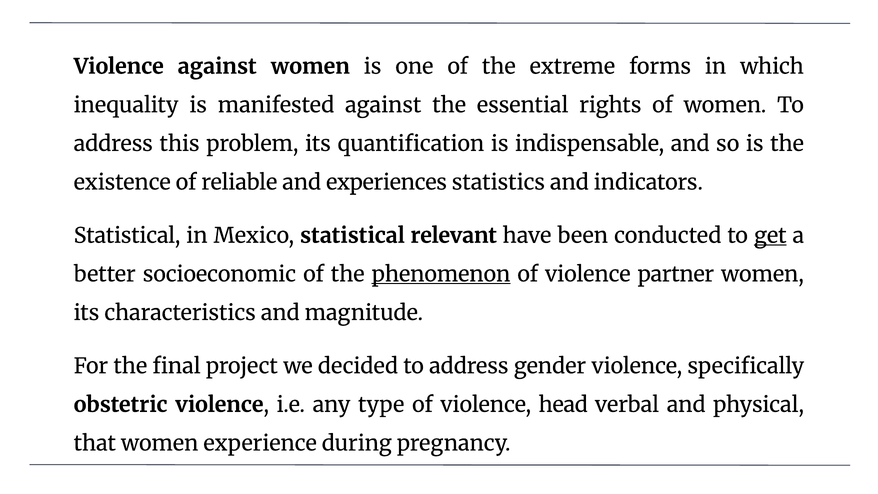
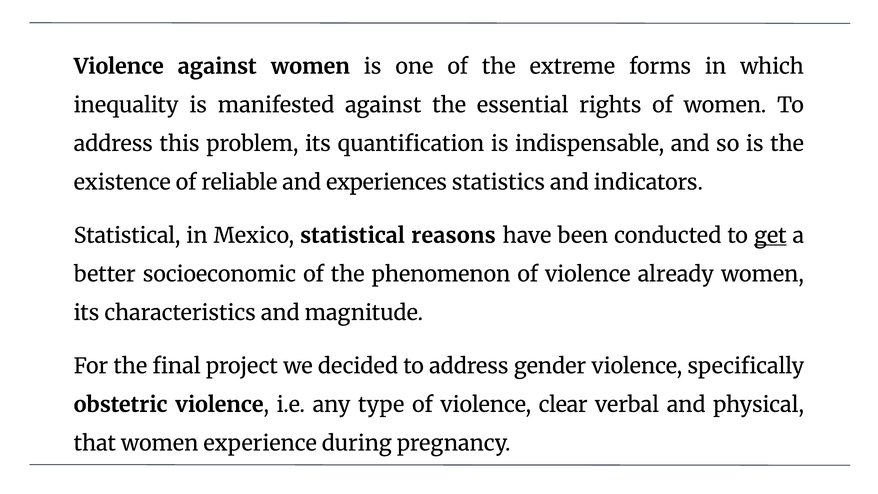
relevant: relevant -> reasons (454, 236)
phenomenon underline: present -> none (441, 274)
partner: partner -> already (676, 274)
head: head -> clear (563, 405)
